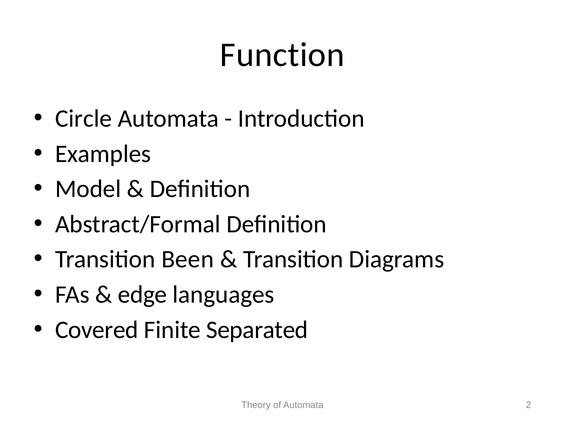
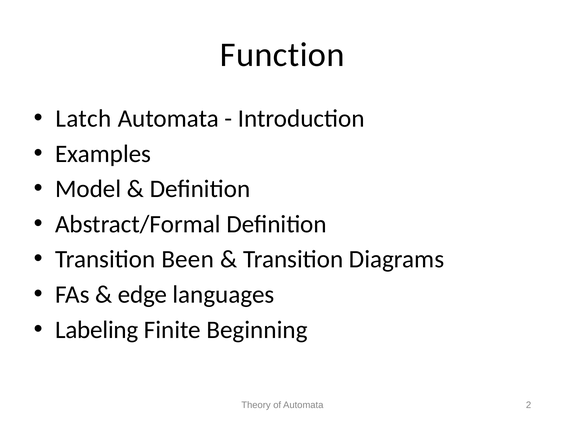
Circle: Circle -> Latch (83, 119)
Covered: Covered -> Labeling (97, 330)
Separated: Separated -> Beginning (257, 330)
